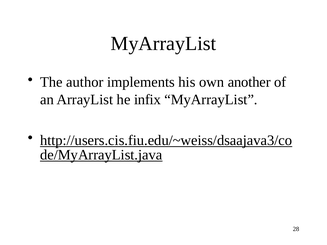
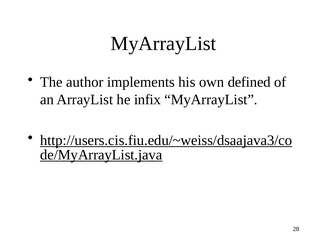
another: another -> defined (249, 82)
